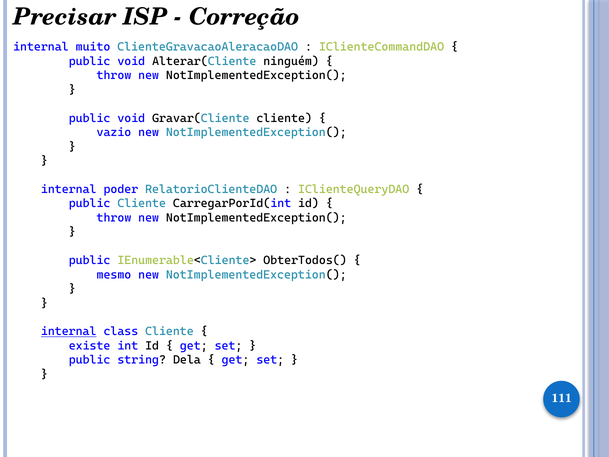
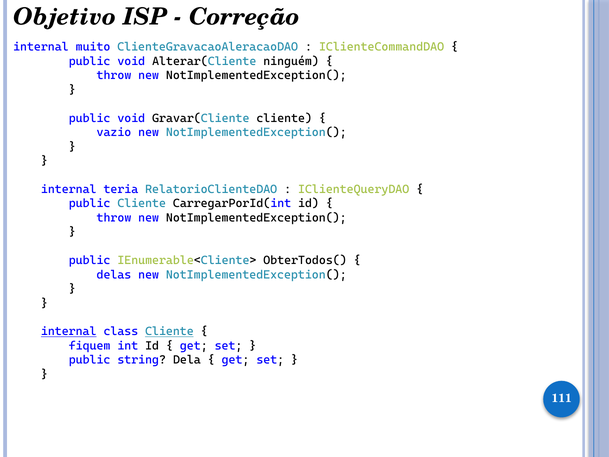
Precisar: Precisar -> Objetivo (65, 17)
poder: poder -> teria (121, 189)
mesmo: mesmo -> delas (114, 275)
Cliente underline: none -> present (169, 331)
existe: existe -> fiquem (90, 346)
